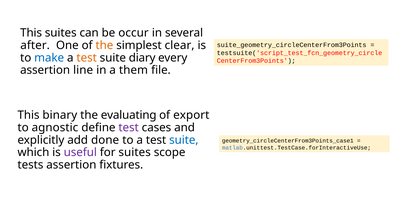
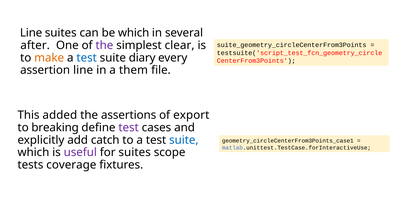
This: This -> Line (31, 33)
be occur: occur -> which (134, 33)
the colour: orange -> purple (104, 45)
make colour: blue -> orange (49, 58)
test colour: orange -> blue (87, 58)
binary: binary -> added (60, 115)
evaluating: evaluating -> assertions (129, 115)
agnostic: agnostic -> breaking (55, 128)
done: done -> catch (105, 140)
tests assertion: assertion -> coverage (71, 165)
